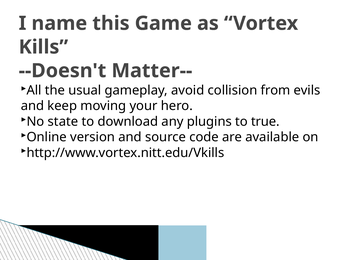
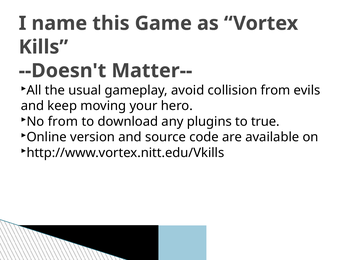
No state: state -> from (63, 122)
